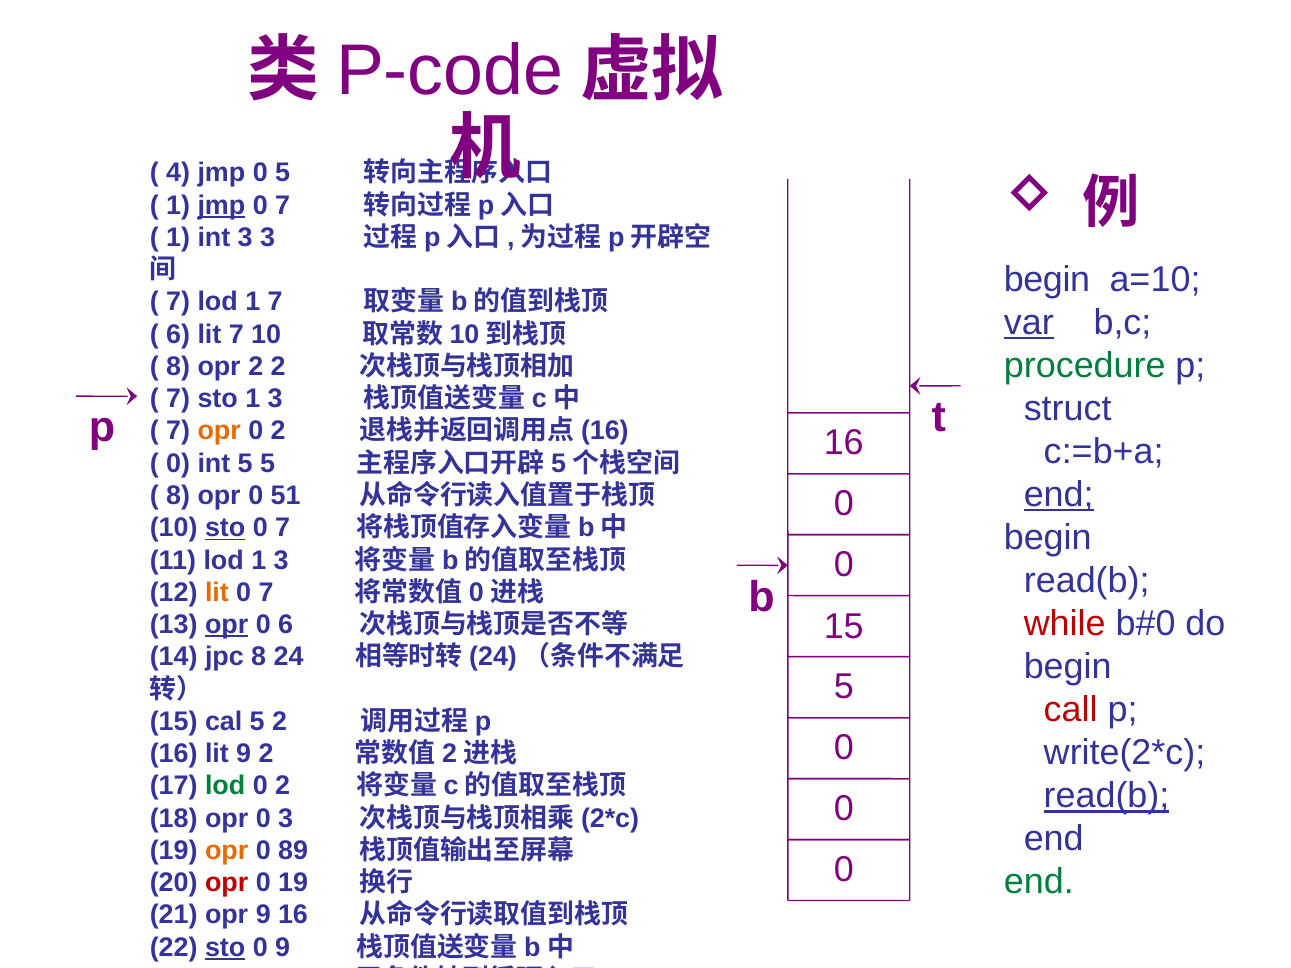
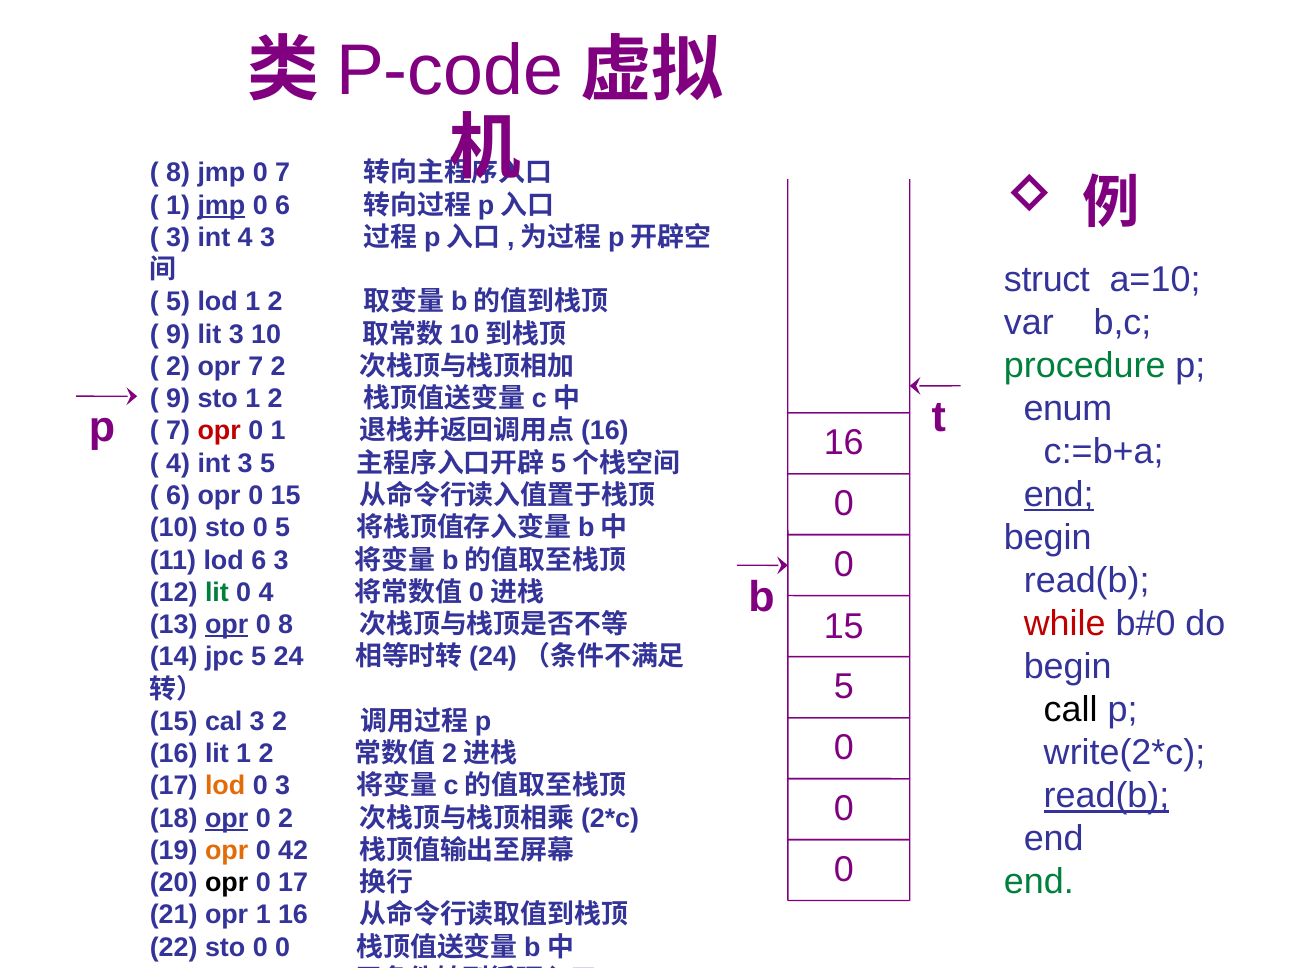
4: 4 -> 8 (178, 173)
jmp 0 5: 5 -> 7 (283, 173)
7: 7 -> 6 (283, 205)
1: 1 -> 3 (178, 238)
int 3: 3 -> 4 (245, 238)
begin: begin -> struct (1047, 280)
7: 7 -> 5 (178, 302)
lod 1 7: 7 -> 2 (275, 302)
var underline: present -> none (1029, 323)
6: 6 -> 9 (178, 334)
lit 7: 7 -> 3 (236, 334)
8: 8 -> 2 (178, 367)
opr 2: 2 -> 7 (256, 367)
7: 7 -> 9 (178, 399)
sto 1 3: 3 -> 2 (275, 399)
struct: struct -> enum (1068, 409)
opr colour: orange -> red (219, 431)
2: 2 -> 1 (278, 431)
0: 0 -> 4 (178, 463)
int 5: 5 -> 3 (245, 463)
8: 8 -> 6 (178, 496)
0 51: 51 -> 15 (286, 496)
sto underline: present -> none (225, 528)
7: 7 -> 5 (283, 528)
11 lod 1: 1 -> 6 (259, 560)
lit colour: orange -> green (217, 593)
7: 7 -> 4 (266, 593)
0 6: 6 -> 8 (286, 625)
jpc 8: 8 -> 5 (259, 657)
call colour: red -> black (1071, 710)
cal 5: 5 -> 3 (257, 722)
lit 9: 9 -> 1 (244, 754)
lod colour: green -> orange (225, 786)
2: 2 -> 3 (283, 786)
opr underline: none -> present (227, 818)
0 3: 3 -> 2 (286, 818)
89: 89 -> 42 (293, 851)
opr colour: red -> black (227, 883)
0 19: 19 -> 17 (293, 883)
opr 9: 9 -> 1 (263, 915)
sto underline: present -> none (225, 948)
9: 9 -> 0 (283, 948)
